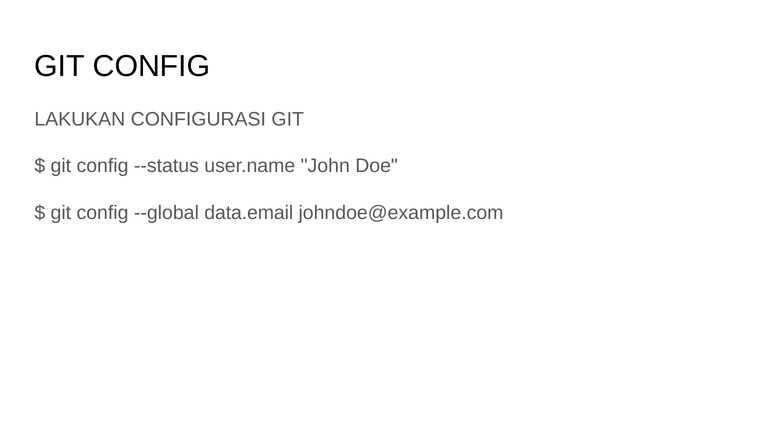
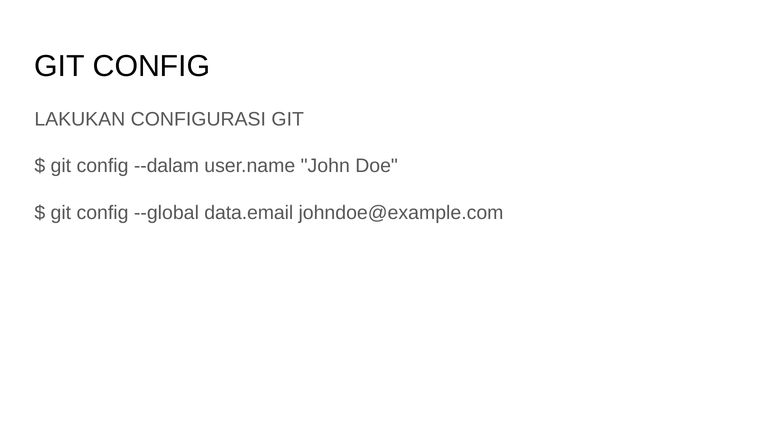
--status: --status -> --dalam (167, 166)
